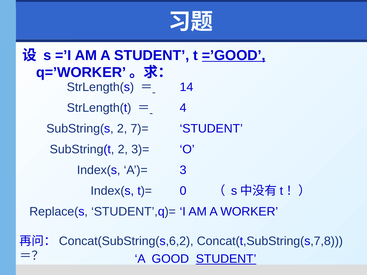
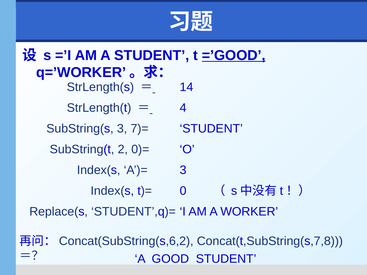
SubString(s 2: 2 -> 3 (122, 129)
3)=: 3)= -> 0)= (140, 149)
STUDENT underline: present -> none (226, 259)
